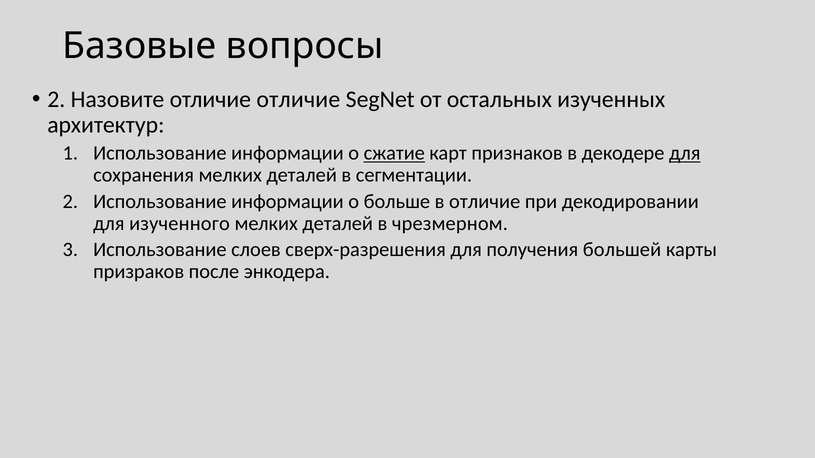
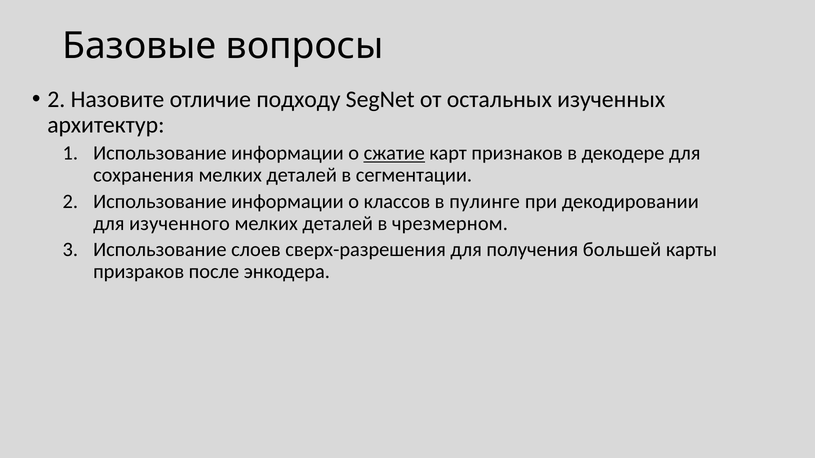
отличие отличие: отличие -> подходу (299, 100)
для underline: present -> none (685, 153)
больше: больше -> классов (397, 202)
в отличие: отличие -> пулинге (485, 202)
